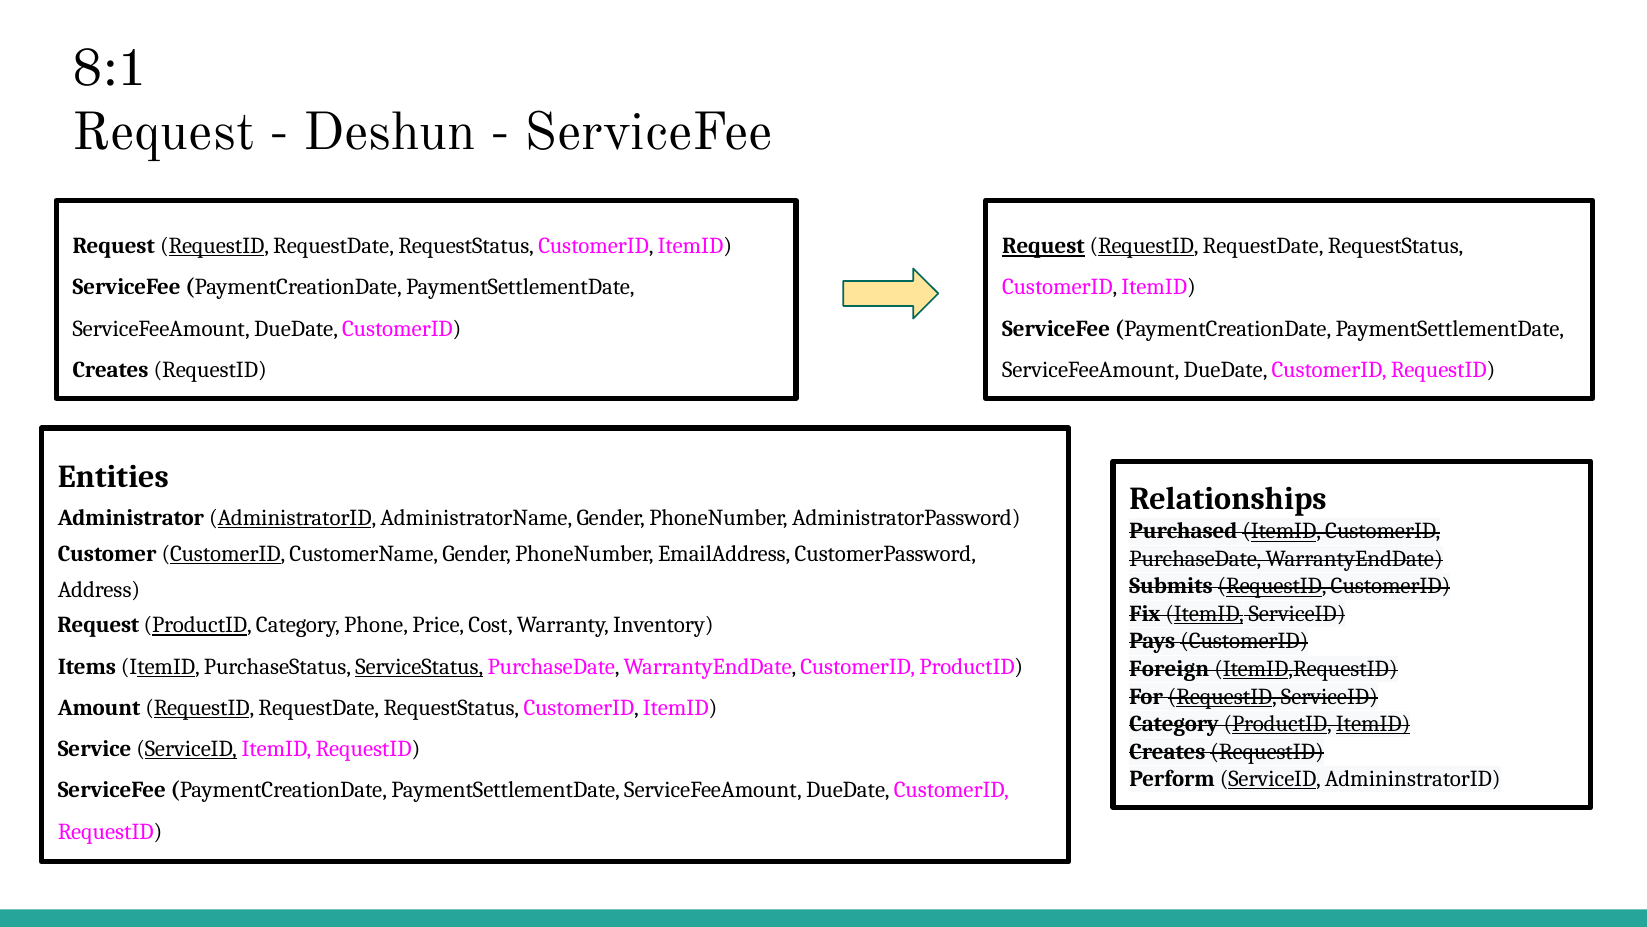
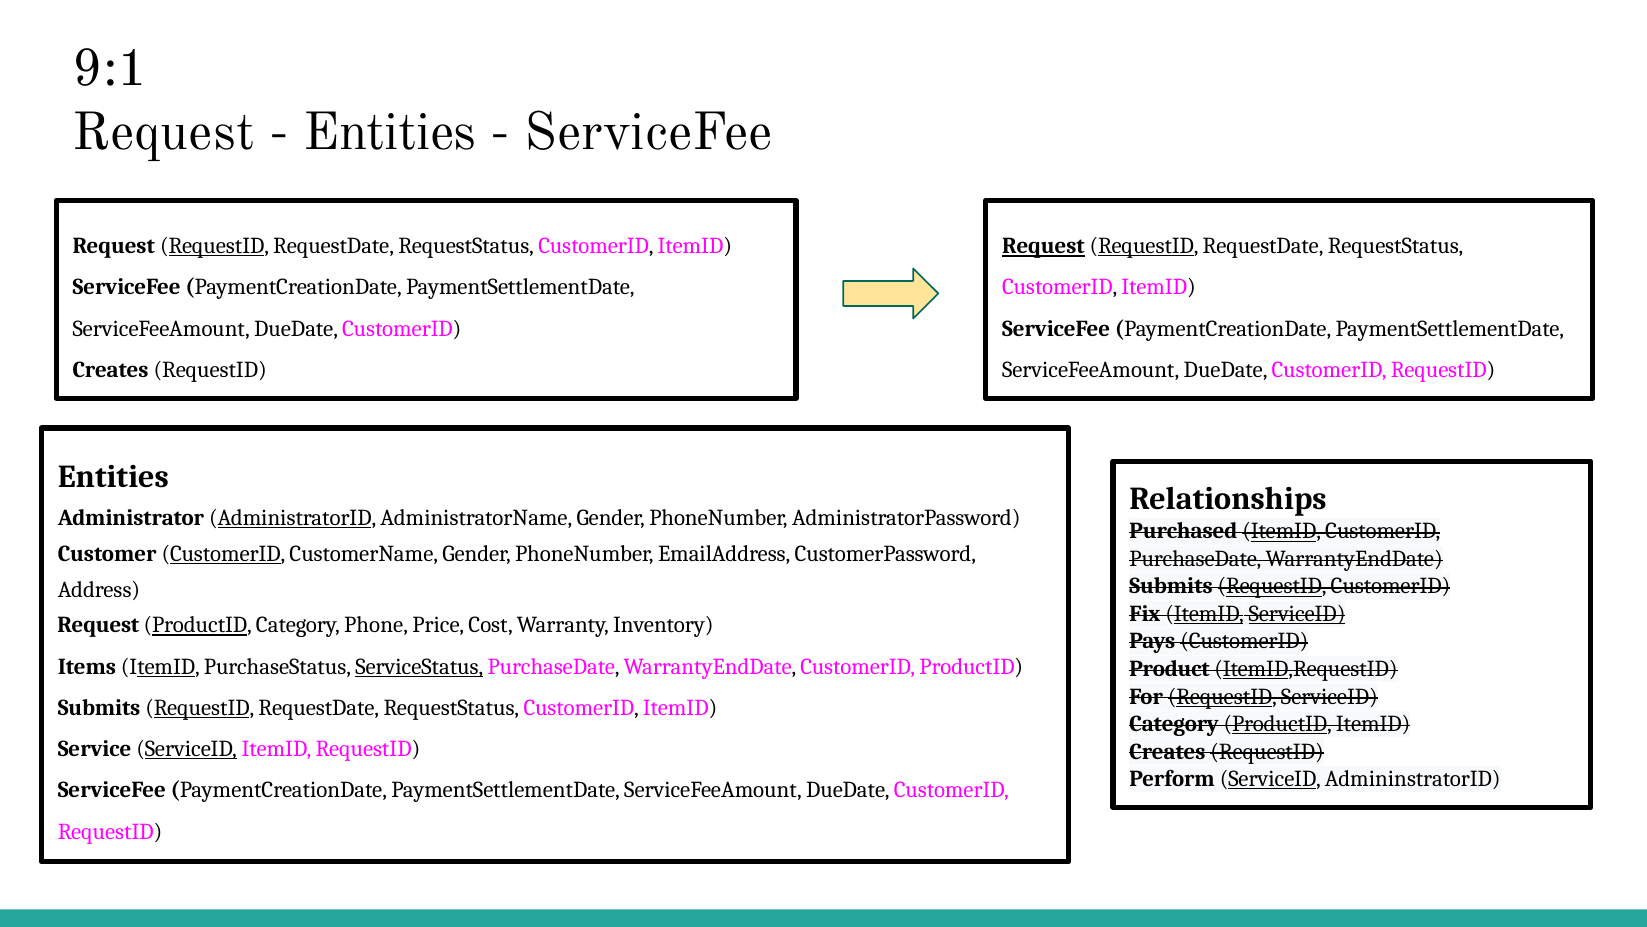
8:1: 8:1 -> 9:1 (110, 68)
Deshun: Deshun -> Entities (390, 132)
ServiceID underline: none -> present (1297, 614)
Foreign: Foreign -> Product (1170, 669)
Amount: Amount -> Submits (99, 707)
ItemID underline: present -> none (1373, 724)
